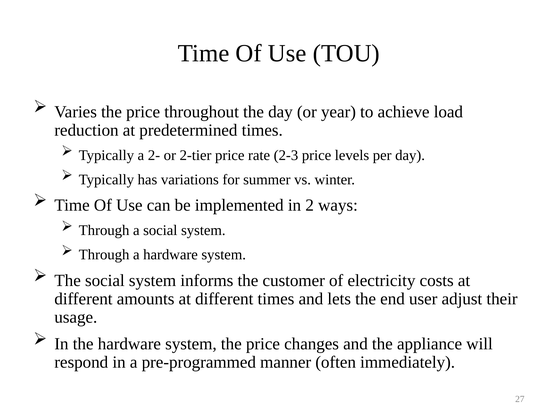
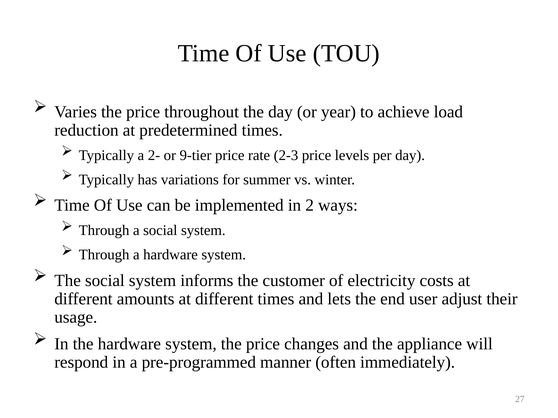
2-tier: 2-tier -> 9-tier (196, 155)
